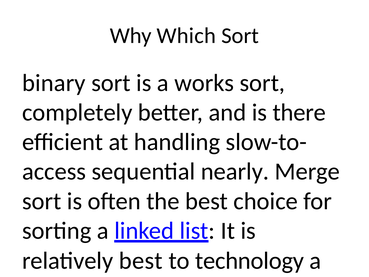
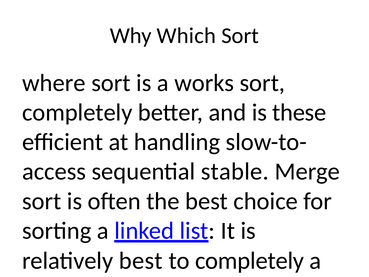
binary: binary -> where (54, 83)
is there: there -> these (299, 112)
nearly: nearly -> stable (235, 171)
to technology: technology -> completely (250, 260)
